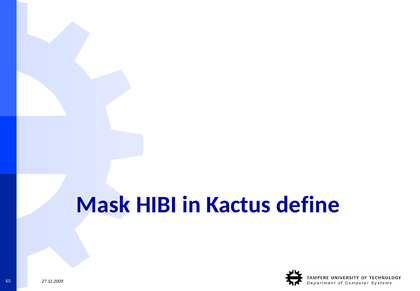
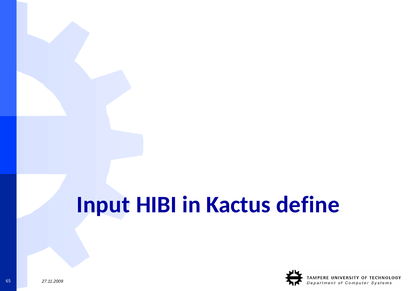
Mask: Mask -> Input (103, 205)
